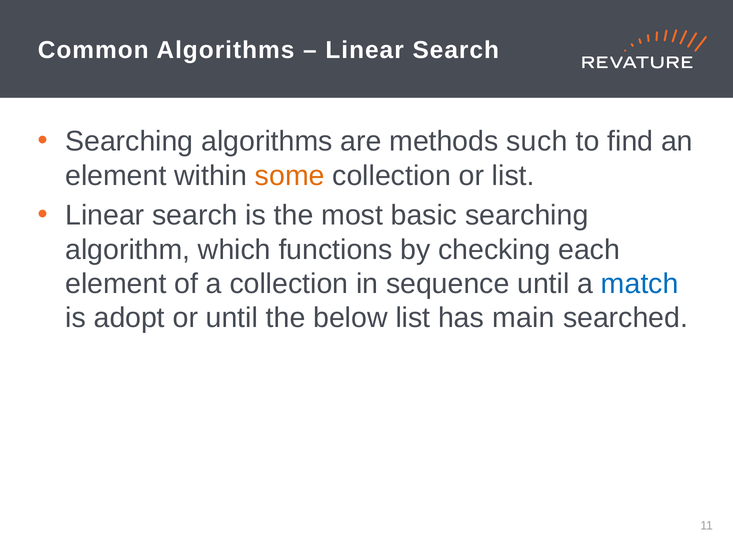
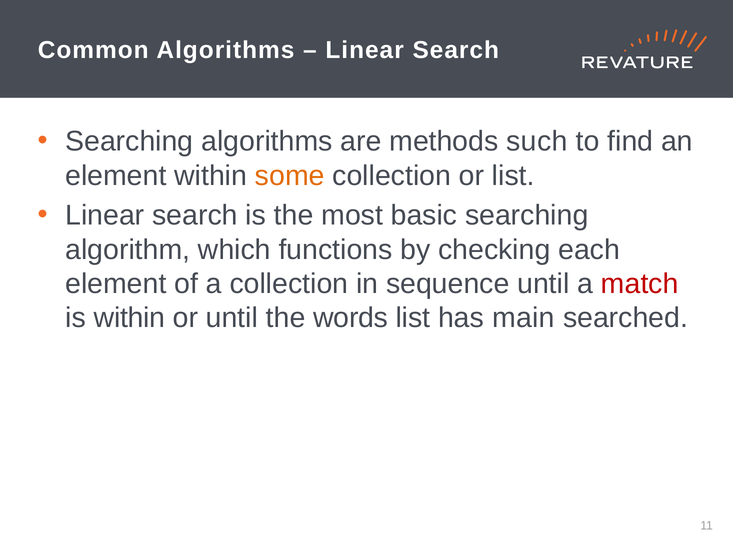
match colour: blue -> red (640, 284)
is adopt: adopt -> within (129, 318)
below: below -> words (351, 318)
